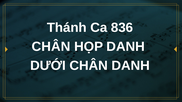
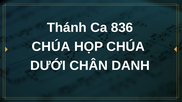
CHÂN: CHÂN -> CHÚA (51, 47)
HỌP DANH: DANH -> CHÚA (126, 47)
